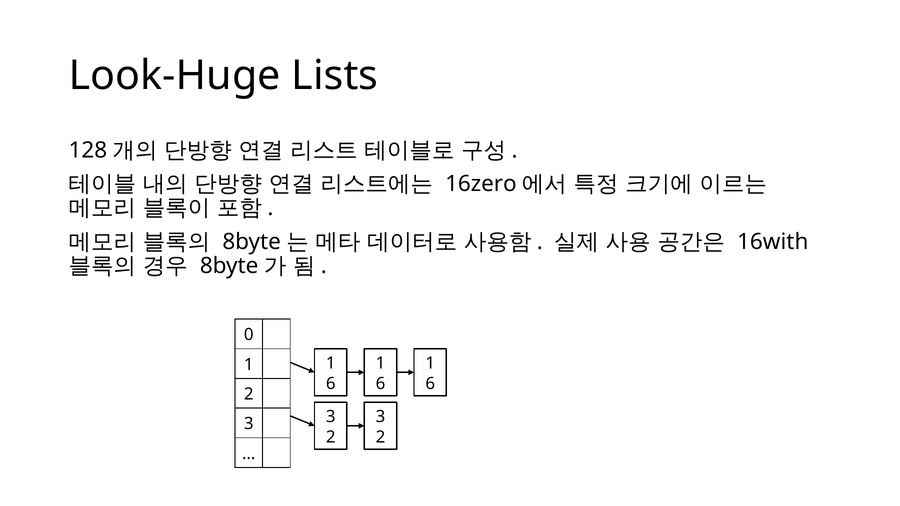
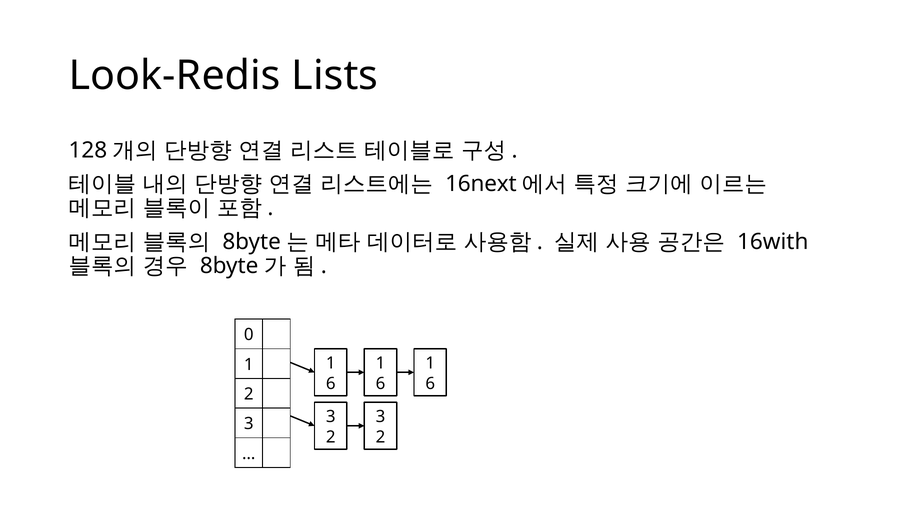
Look-Huge: Look-Huge -> Look-Redis (175, 76)
16zero: 16zero -> 16next (481, 184)
